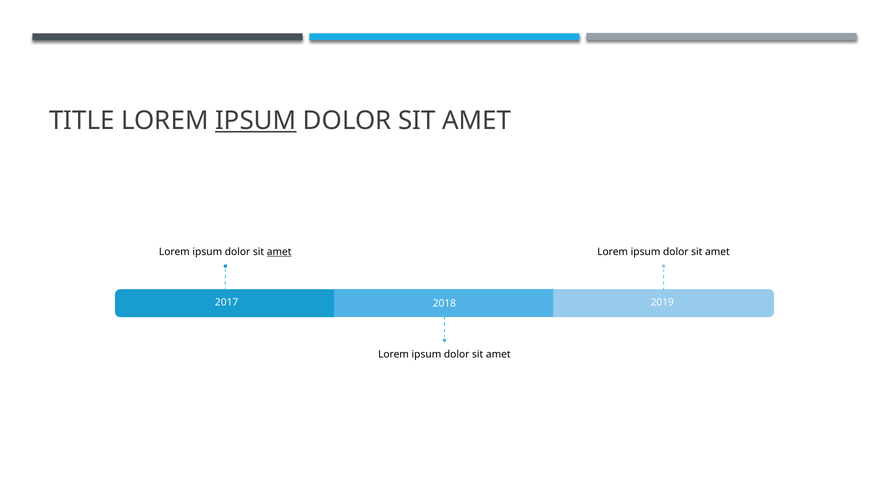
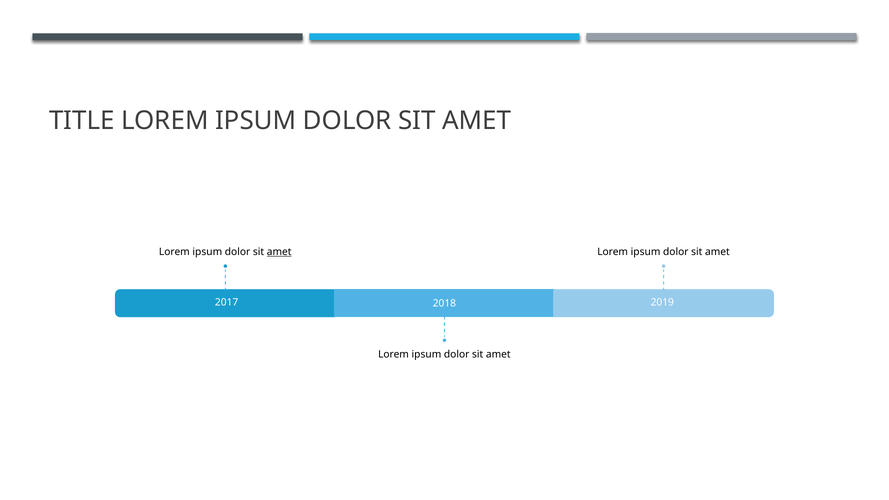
IPSUM underline: present -> none (256, 121)
